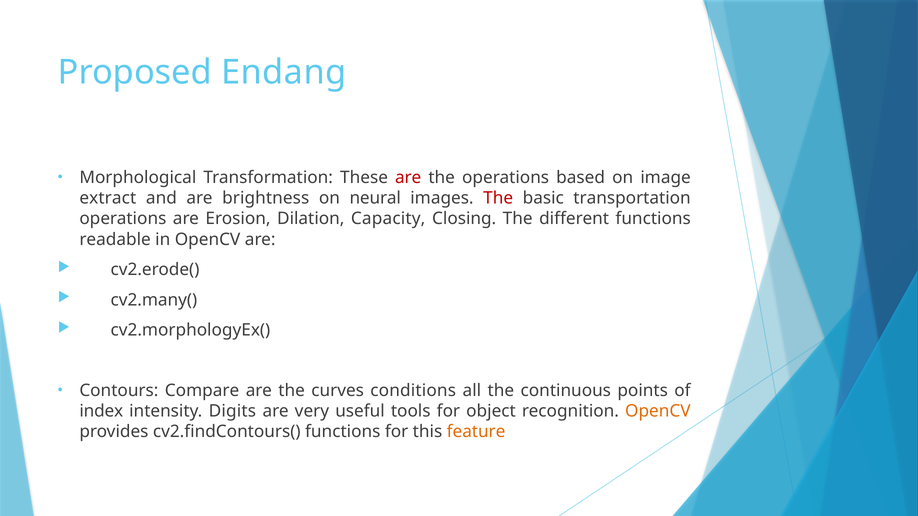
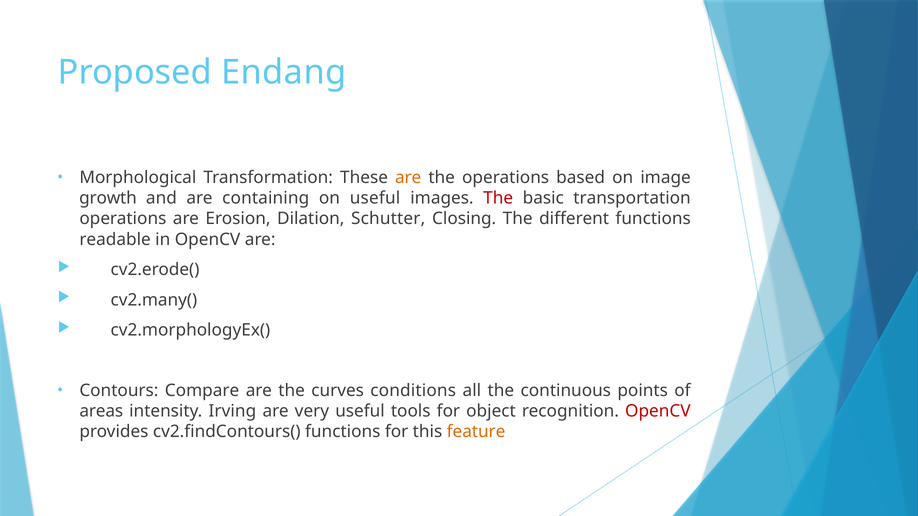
are colour: red -> orange (408, 178)
extract: extract -> growth (108, 198)
brightness: brightness -> containing (266, 198)
on neural: neural -> useful (375, 198)
Capacity: Capacity -> Schutter (388, 219)
index: index -> areas (101, 411)
Digits: Digits -> Irving (232, 411)
OpenCV colour: orange -> red (658, 411)
